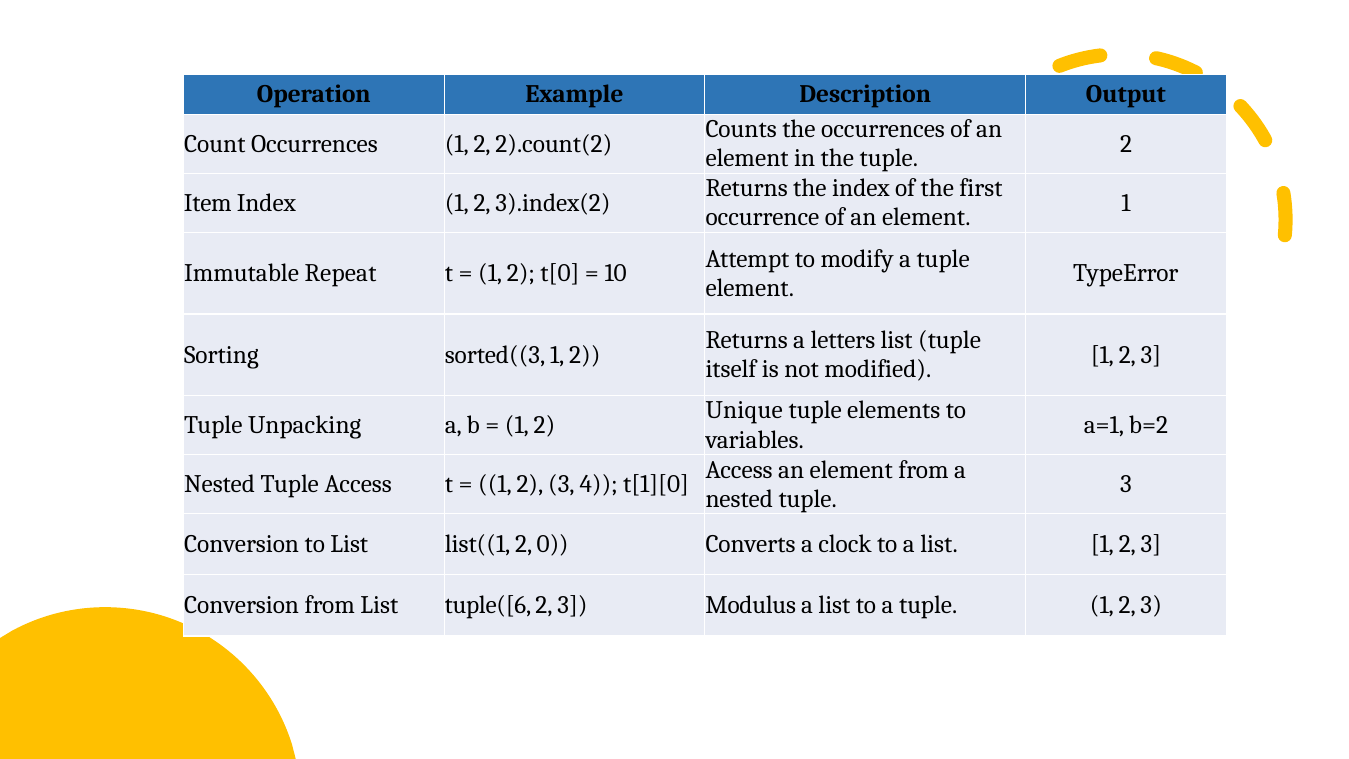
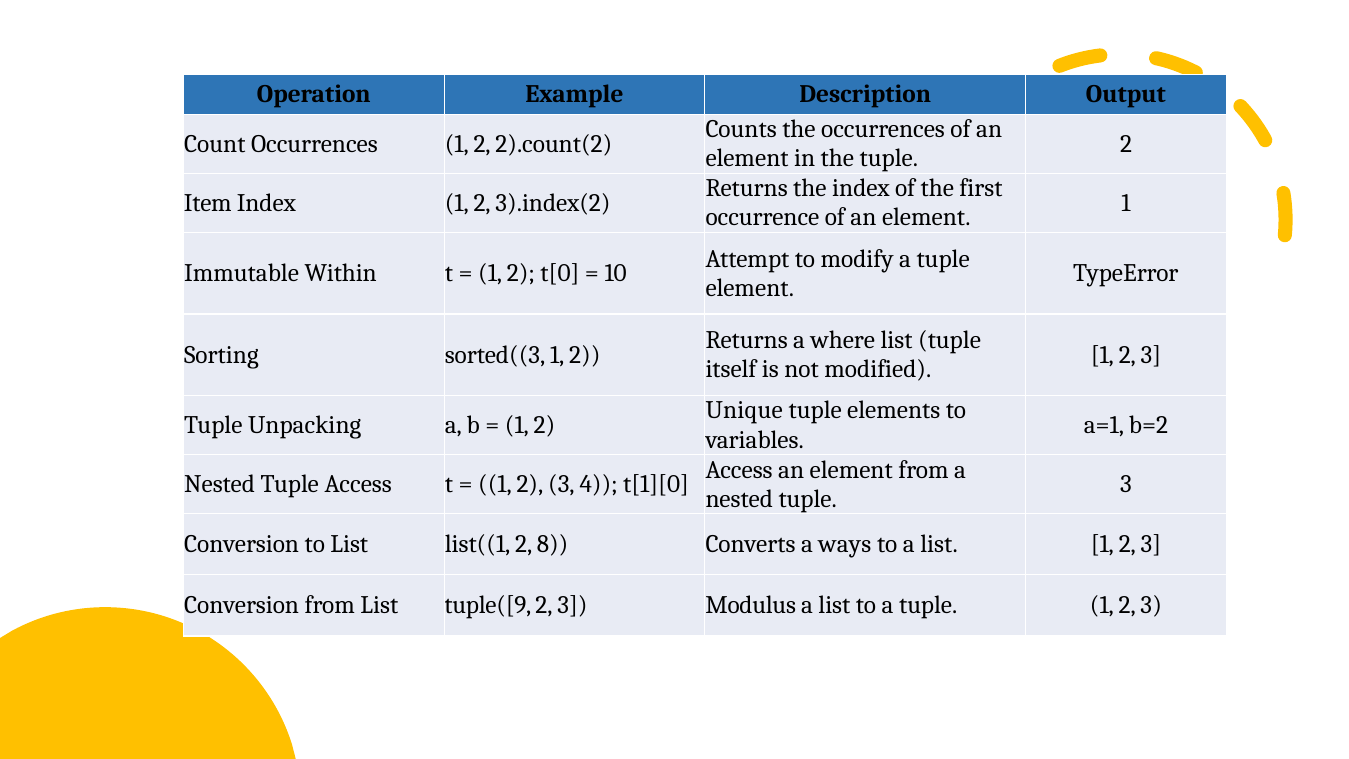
Repeat: Repeat -> Within (341, 273)
letters: letters -> where (843, 340)
0: 0 -> 8 (553, 544)
clock: clock -> ways (845, 544)
tuple([6: tuple([6 -> tuple([9 (488, 605)
